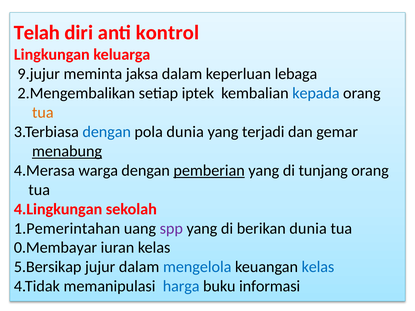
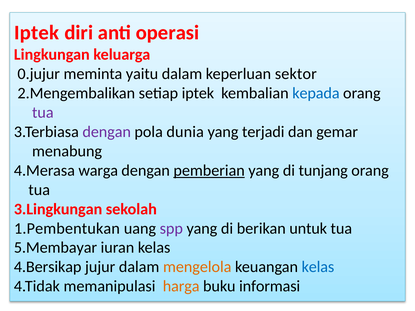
Telah: Telah -> Iptek (37, 33)
kontrol: kontrol -> operasi (168, 33)
9.jujur: 9.jujur -> 0.jujur (39, 74)
jaksa: jaksa -> yaitu (142, 74)
lebaga: lebaga -> sektor (296, 74)
tua colour: orange -> purple (43, 113)
dengan colour: blue -> purple (107, 132)
menabung underline: present -> none (67, 151)
4.Lingkungan: 4.Lingkungan -> 3.Lingkungan (58, 209)
1.Pemerintahan: 1.Pemerintahan -> 1.Pembentukan (67, 229)
berikan dunia: dunia -> untuk (308, 229)
0.Membayar: 0.Membayar -> 5.Membayar (55, 248)
5.Bersikap: 5.Bersikap -> 4.Bersikap (48, 267)
mengelola colour: blue -> orange (197, 267)
harga colour: blue -> orange (181, 287)
